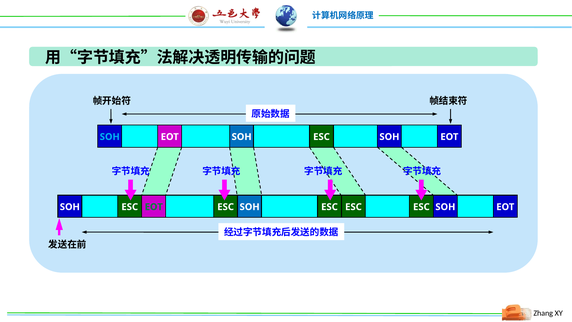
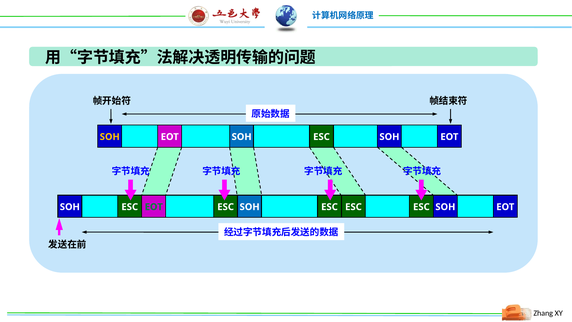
SOH colour: light blue -> yellow (110, 137)
